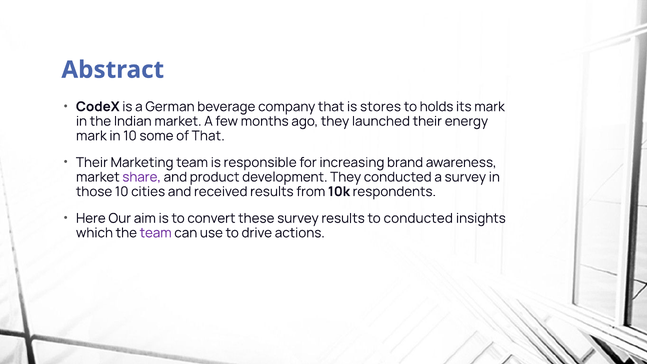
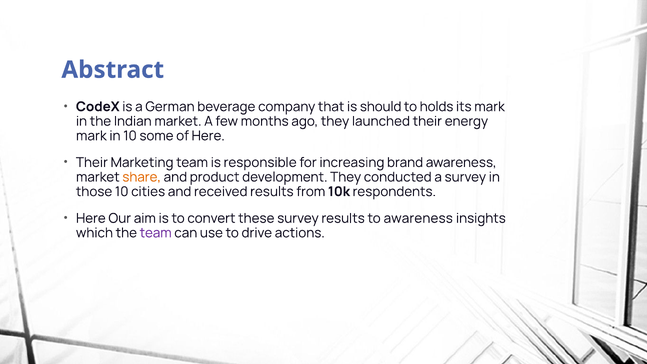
stores: stores -> should (381, 107)
of That: That -> Here (208, 136)
share colour: purple -> orange (142, 177)
to conducted: conducted -> awareness (418, 218)
